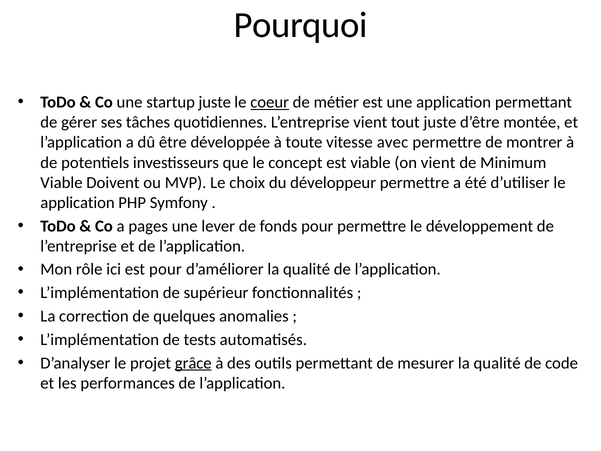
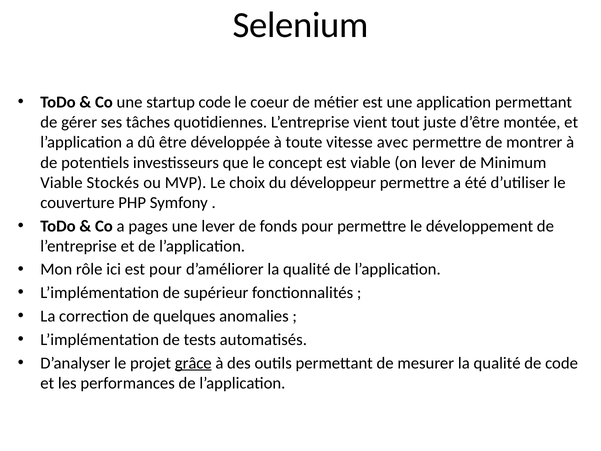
Pourquoi: Pourquoi -> Selenium (301, 25)
startup juste: juste -> code (215, 102)
coeur underline: present -> none (270, 102)
on vient: vient -> lever (438, 162)
Doivent: Doivent -> Stockés (113, 182)
application: application -> couverture (77, 203)
